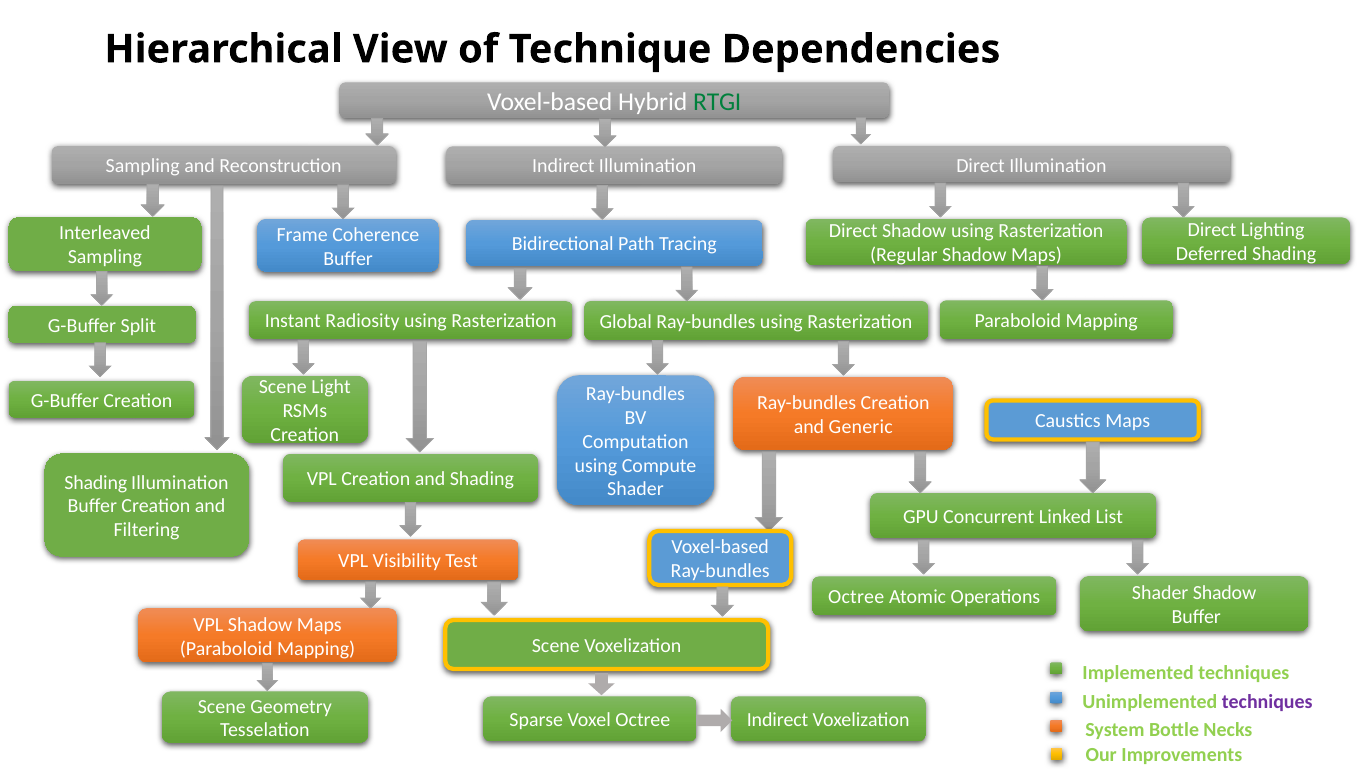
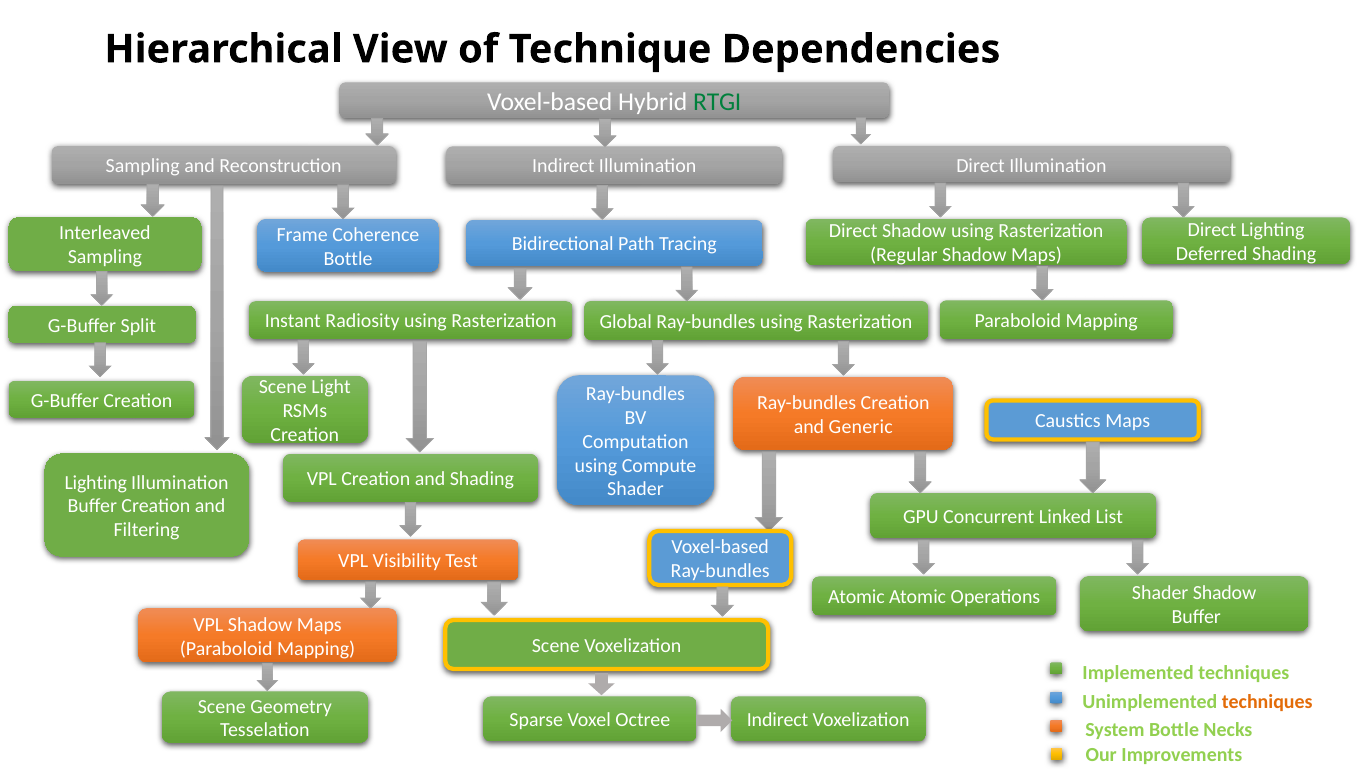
Buffer: Buffer -> Bottle (348, 258)
Shading: Shading -> Lighting (96, 482)
Octree: Octree -> Atomic (856, 597)
techniques colour: purple -> orange (1267, 702)
